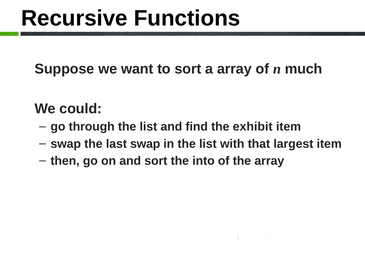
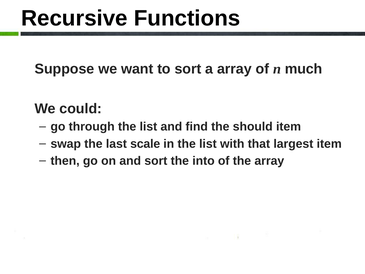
exhibit: exhibit -> should (253, 127)
last swap: swap -> scale (145, 144)
